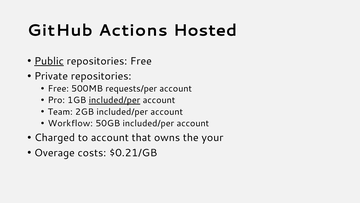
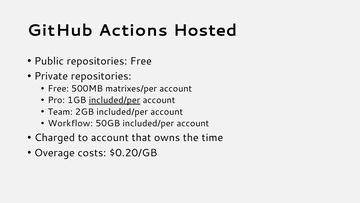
Public underline: present -> none (49, 61)
requests/per: requests/per -> matrixes/per (131, 88)
your: your -> time (212, 137)
$0.21/GB: $0.21/GB -> $0.20/GB (133, 153)
